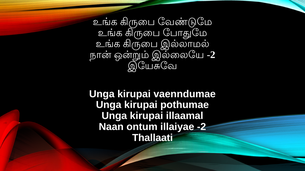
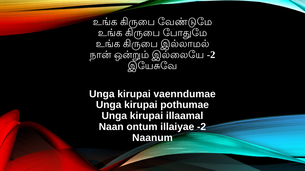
Thallaati: Thallaati -> Naanum (152, 138)
